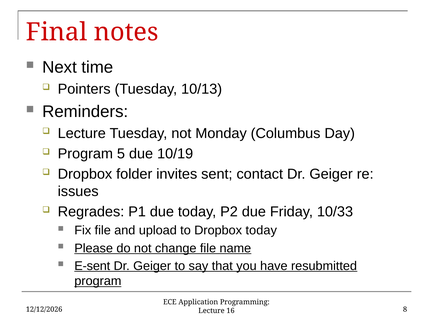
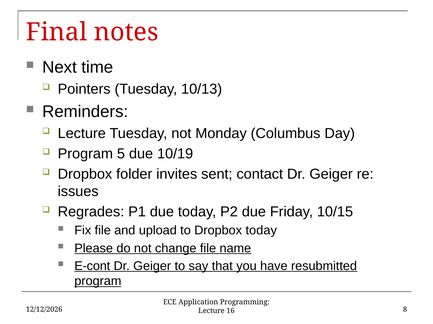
10/33: 10/33 -> 10/15 (335, 212)
E-sent: E-sent -> E-cont (92, 267)
